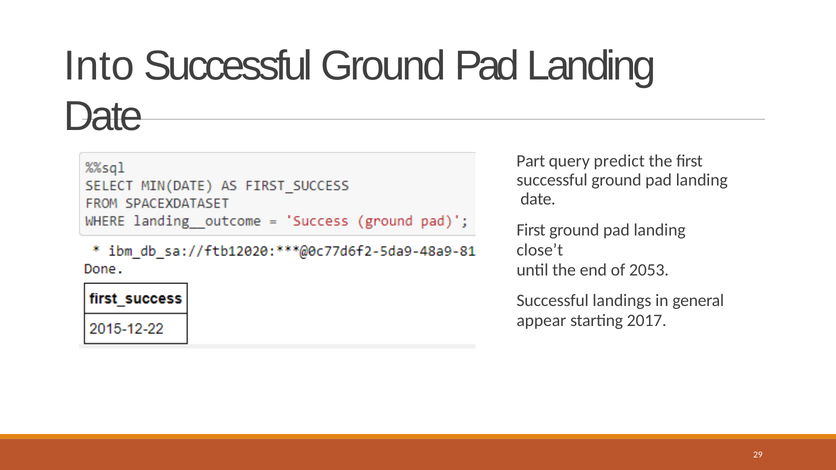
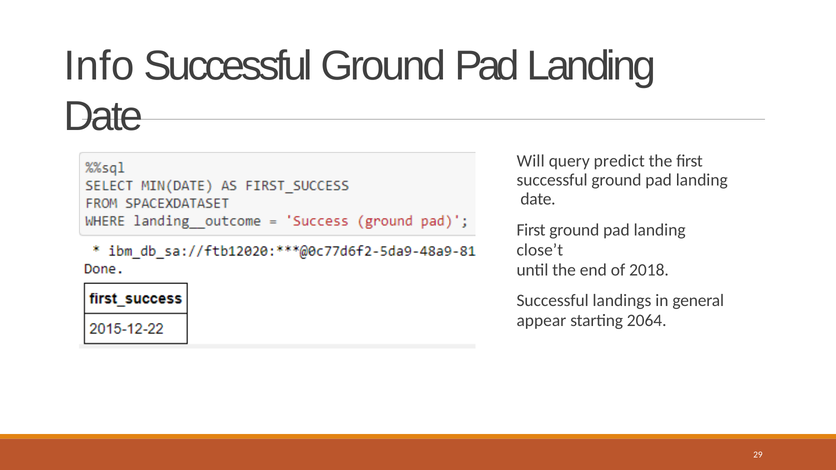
Into: Into -> Info (99, 66)
Part: Part -> Will (531, 161)
2053: 2053 -> 2018 (649, 270)
2017: 2017 -> 2064 (647, 321)
